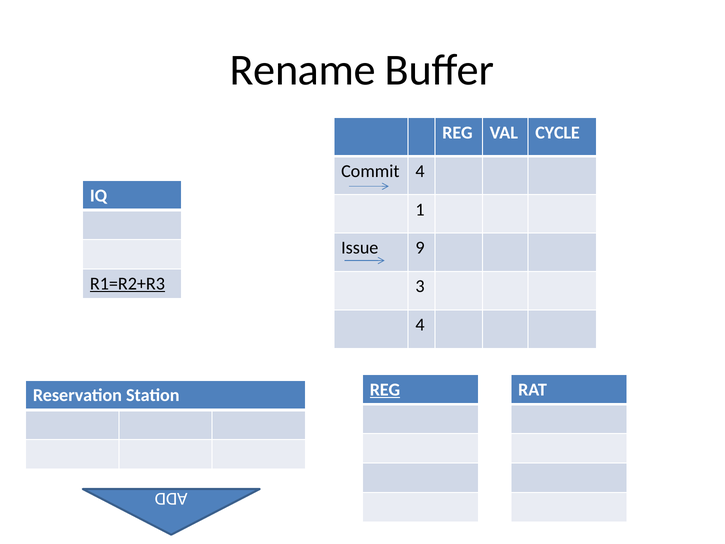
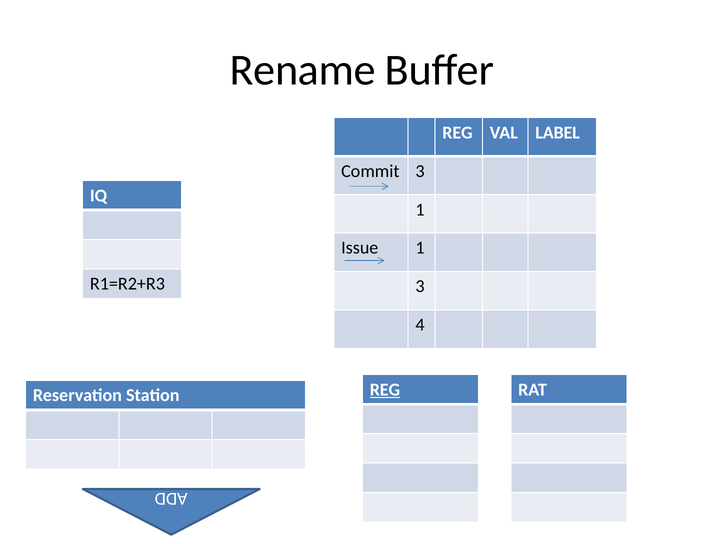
CYCLE: CYCLE -> LABEL (558, 133)
Commit 4: 4 -> 3 (420, 171)
Issue 9: 9 -> 1 (420, 248)
R1=R2+R3 underline: present -> none (127, 284)
